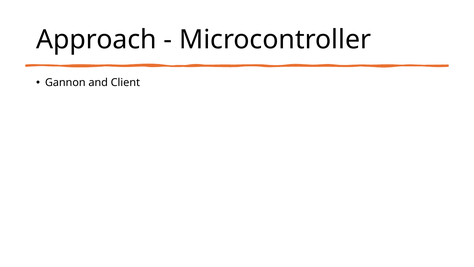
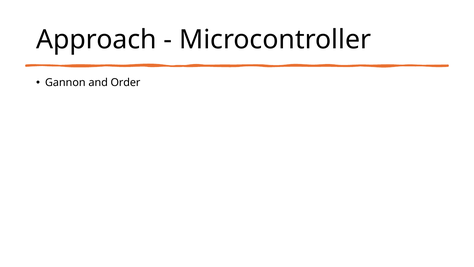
Client: Client -> Order (125, 83)
